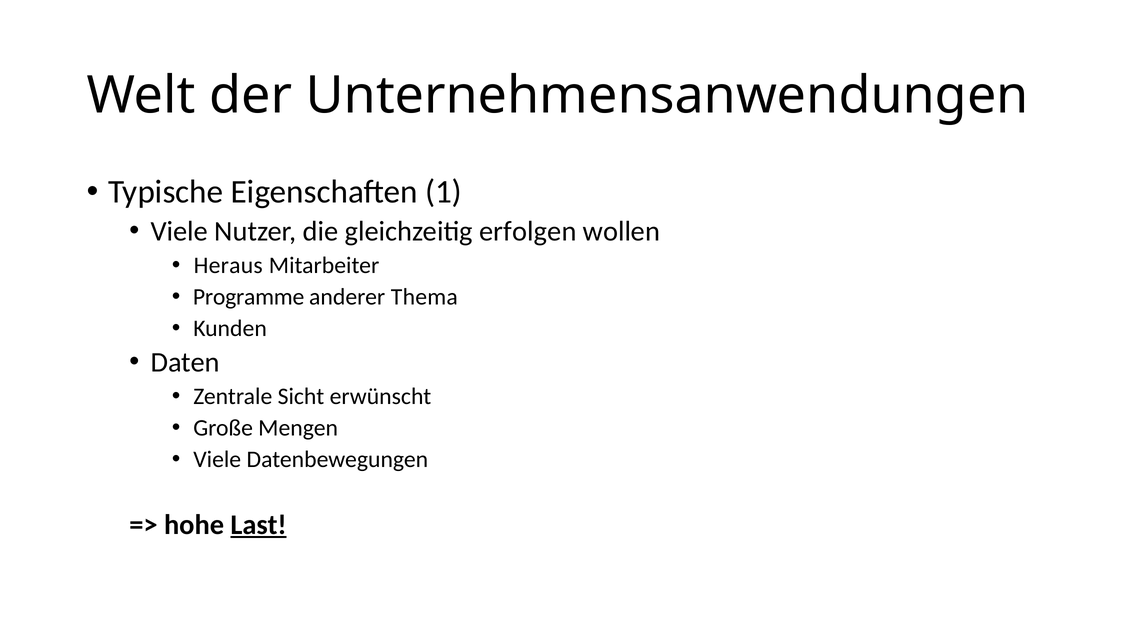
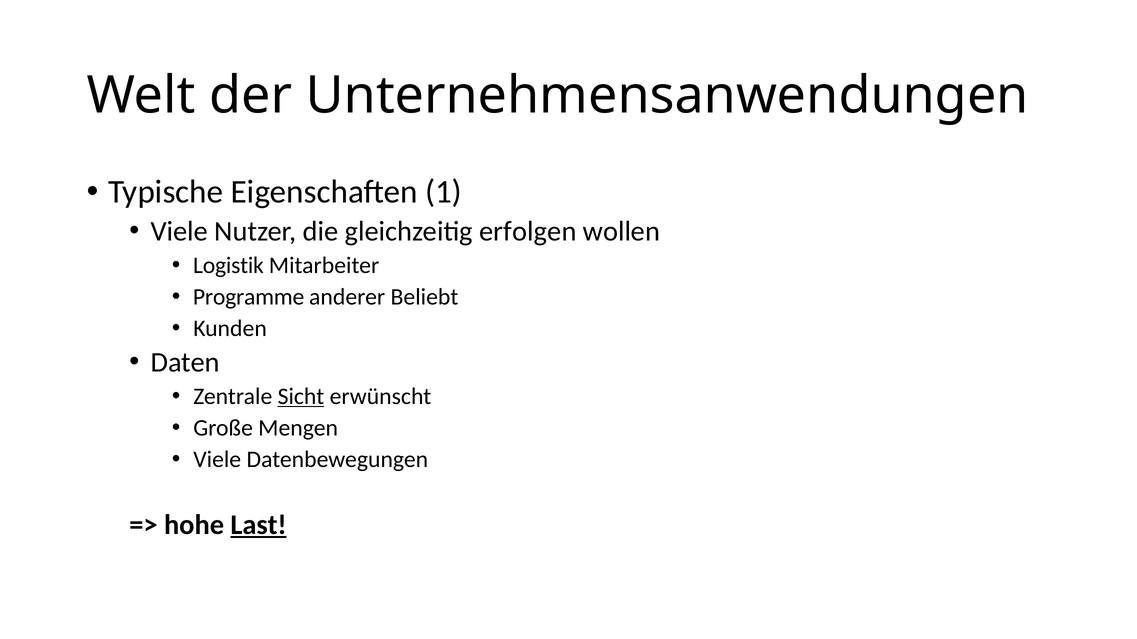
Heraus: Heraus -> Logistik (228, 265)
Thema: Thema -> Beliebt (424, 297)
Sicht underline: none -> present (301, 397)
